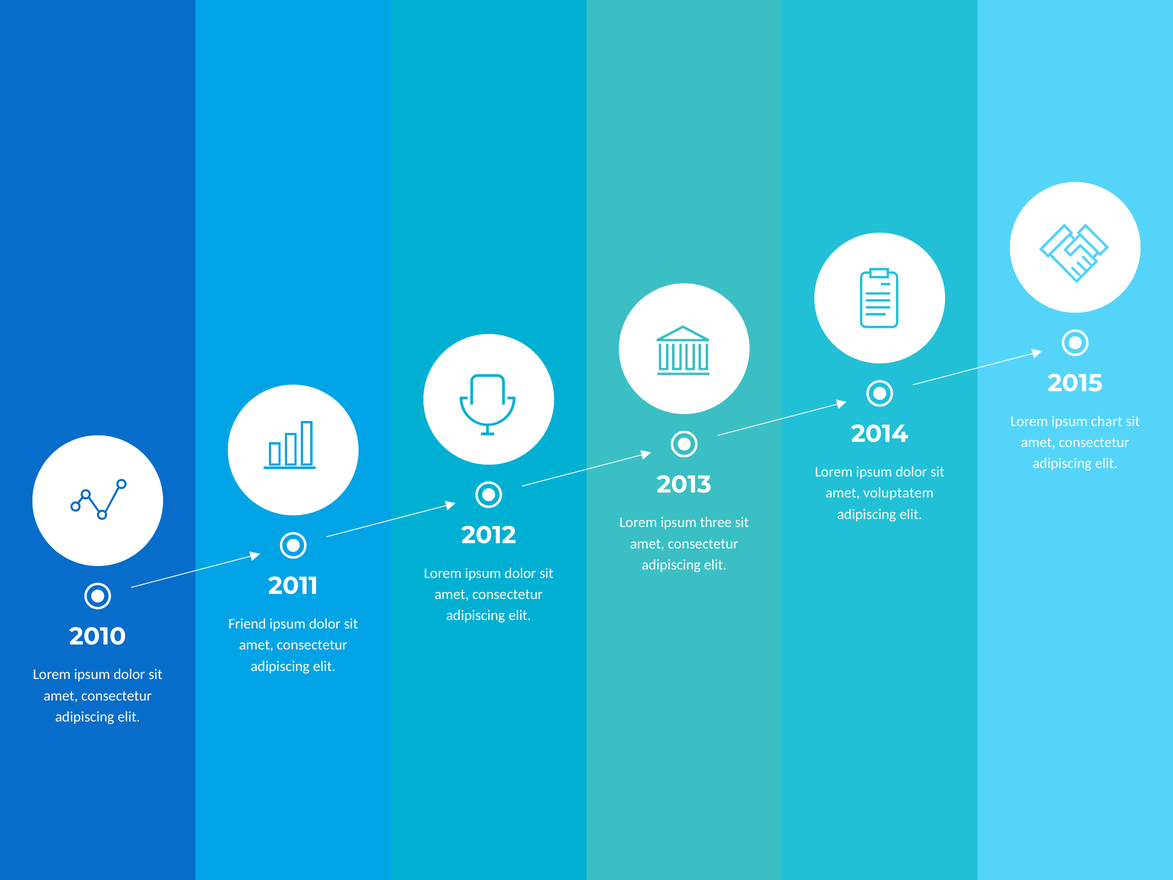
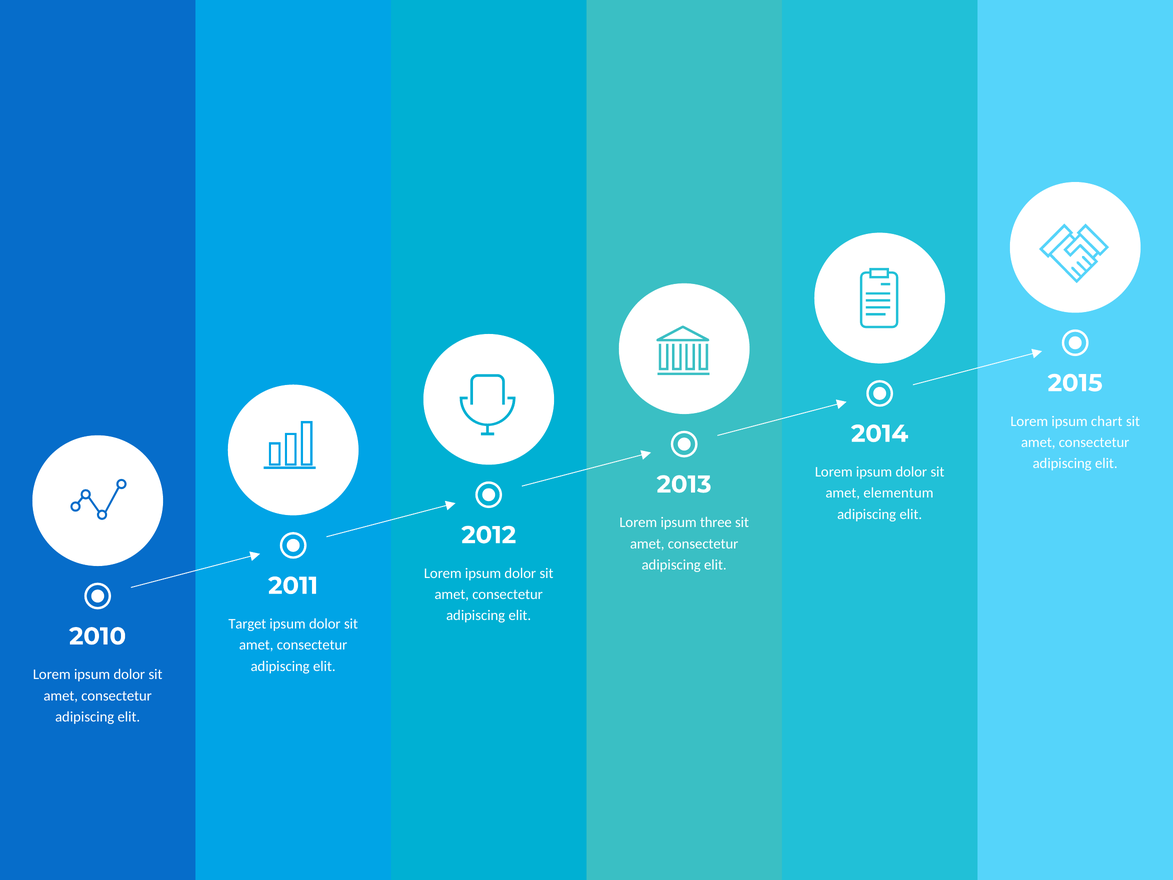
voluptatem: voluptatem -> elementum (898, 493)
Friend: Friend -> Target (247, 624)
